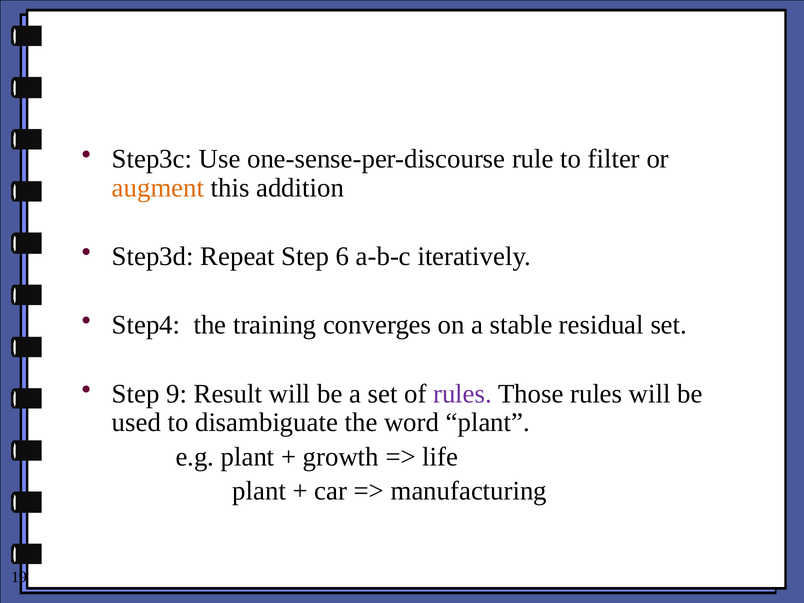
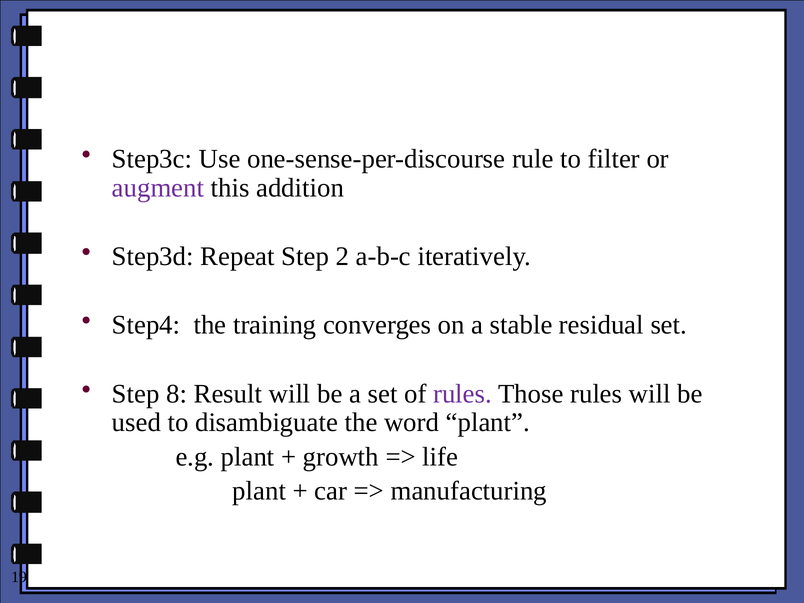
augment colour: orange -> purple (158, 188)
6: 6 -> 2 (342, 257)
9: 9 -> 8 (177, 394)
